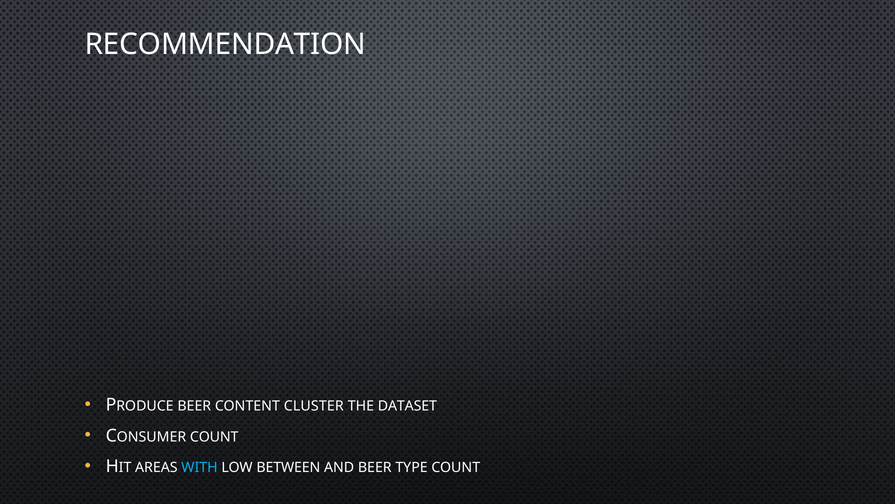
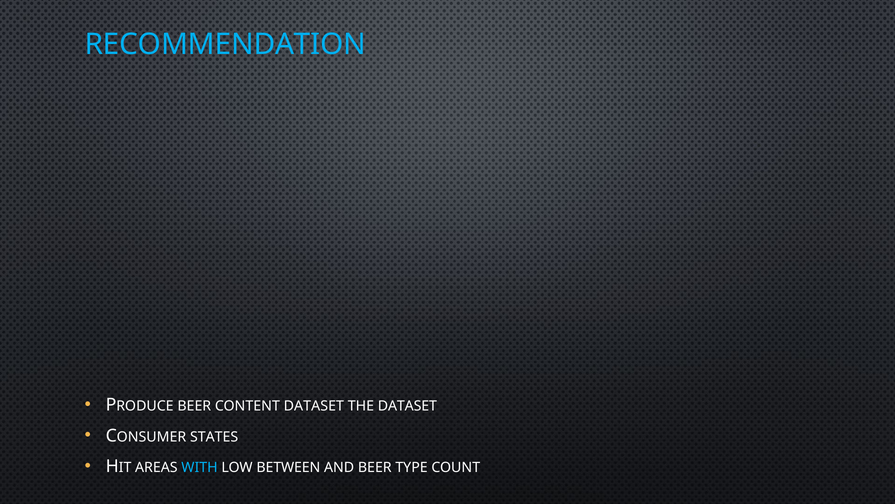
RECOMMENDATION colour: white -> light blue (225, 44)
CONTENT CLUSTER: CLUSTER -> DATASET (314, 406)
COUNT: COUNT -> STATES (214, 436)
